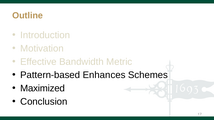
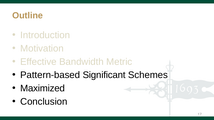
Enhances: Enhances -> Significant (104, 75)
